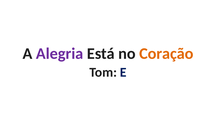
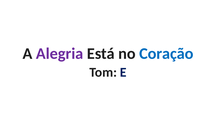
Coração colour: orange -> blue (166, 54)
